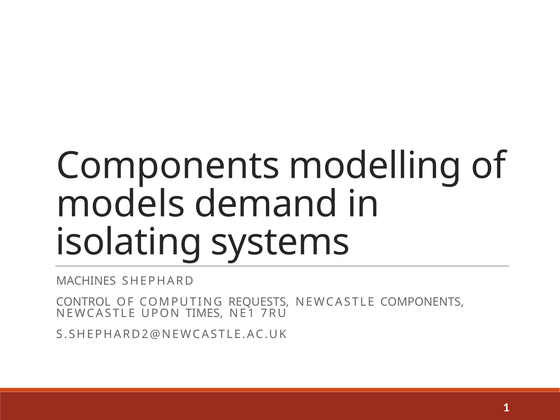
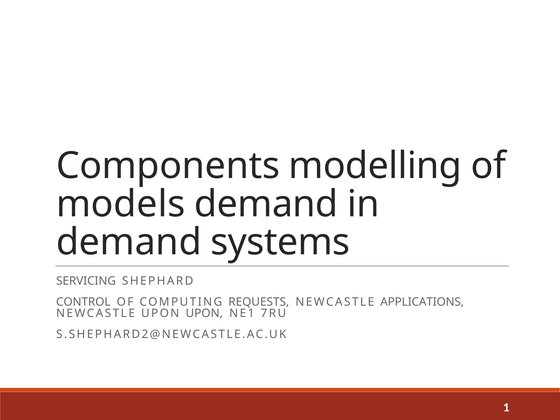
isolating: isolating -> demand (129, 242)
MACHINES: MACHINES -> SERVICING (86, 281)
NEWCASTLE COMPONENTS: COMPONENTS -> APPLICATIONS (422, 302)
UPON TIMES: TIMES -> UPON (204, 313)
